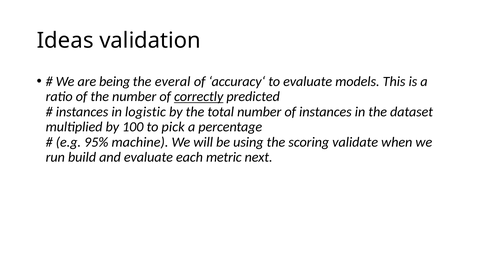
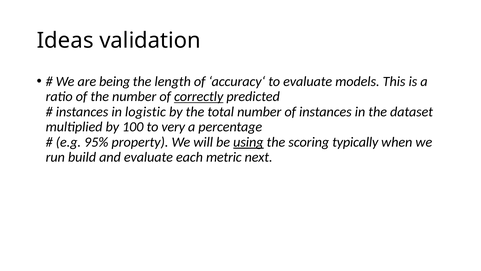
everal: everal -> length (173, 81)
pick: pick -> very (173, 127)
machine: machine -> property (140, 142)
using underline: none -> present (248, 142)
validate: validate -> typically (355, 142)
